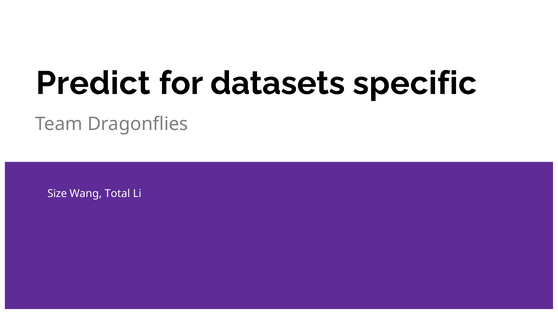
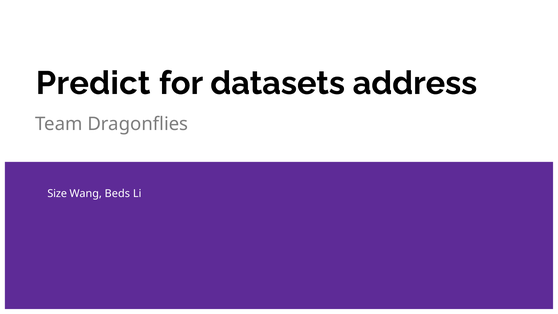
specific: specific -> address (415, 83)
Total: Total -> Beds (117, 194)
